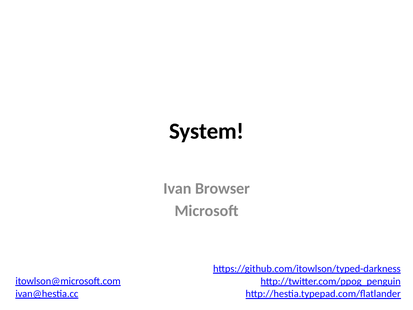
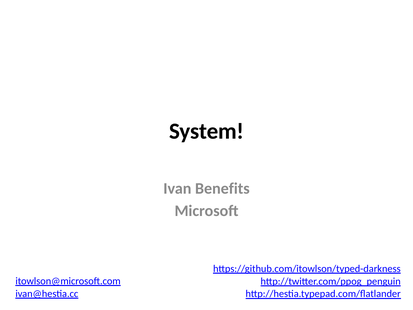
Browser: Browser -> Benefits (222, 188)
